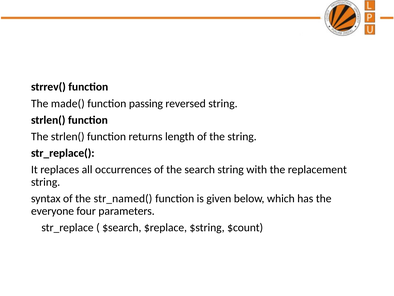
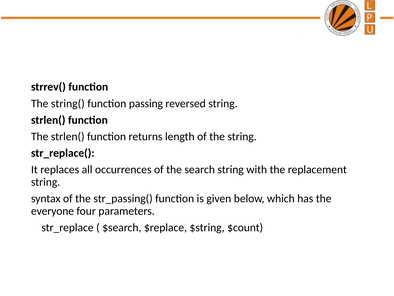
made(: made( -> string( (68, 103)
str_named(: str_named( -> str_passing( (123, 198)
